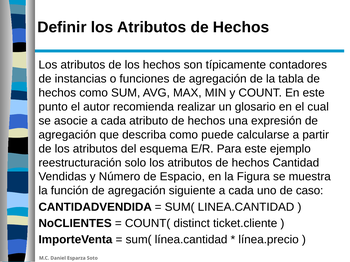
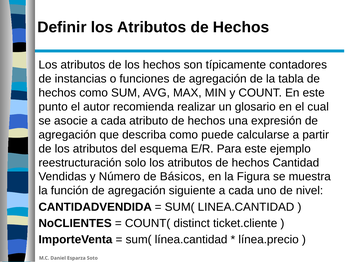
Espacio: Espacio -> Básicos (182, 177)
caso: caso -> nivel (310, 191)
